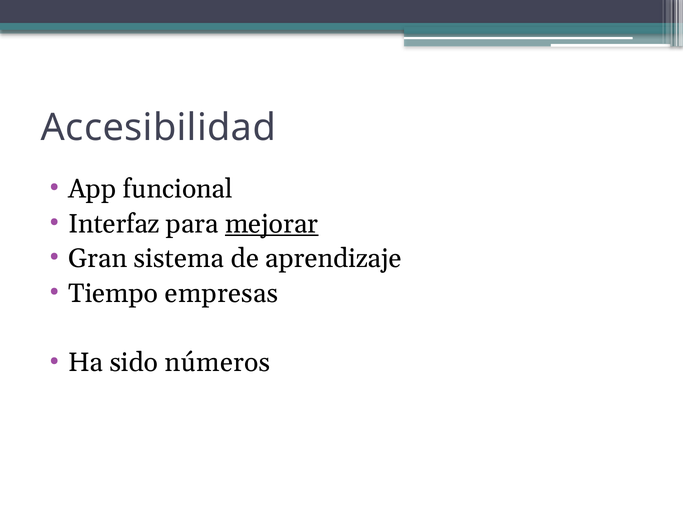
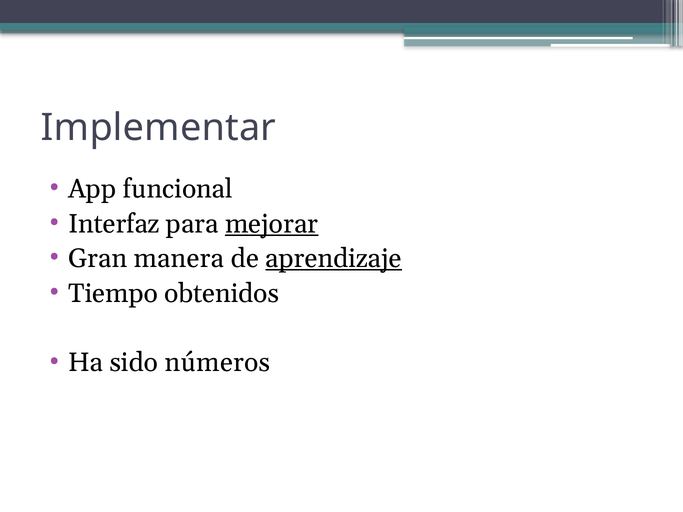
Accesibilidad: Accesibilidad -> Implementar (159, 128)
sistema: sistema -> manera (179, 259)
aprendizaje underline: none -> present (334, 259)
empresas: empresas -> obtenidos (222, 293)
